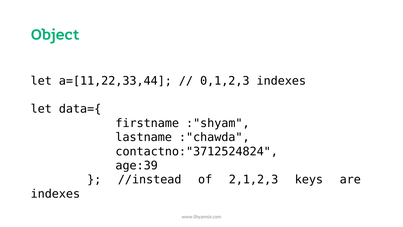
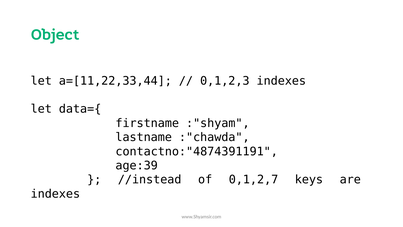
contactno:"3712524824: contactno:"3712524824 -> contactno:"4874391191 (197, 151)
2,1,2,3: 2,1,2,3 -> 0,1,2,7 (254, 180)
